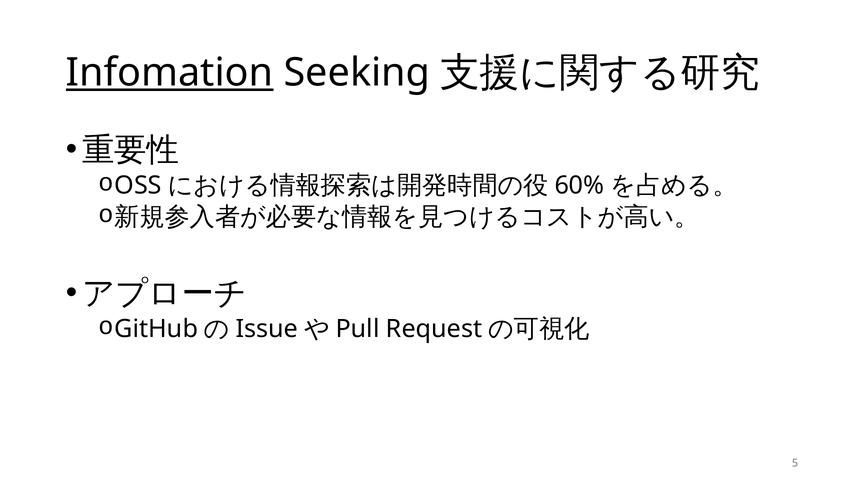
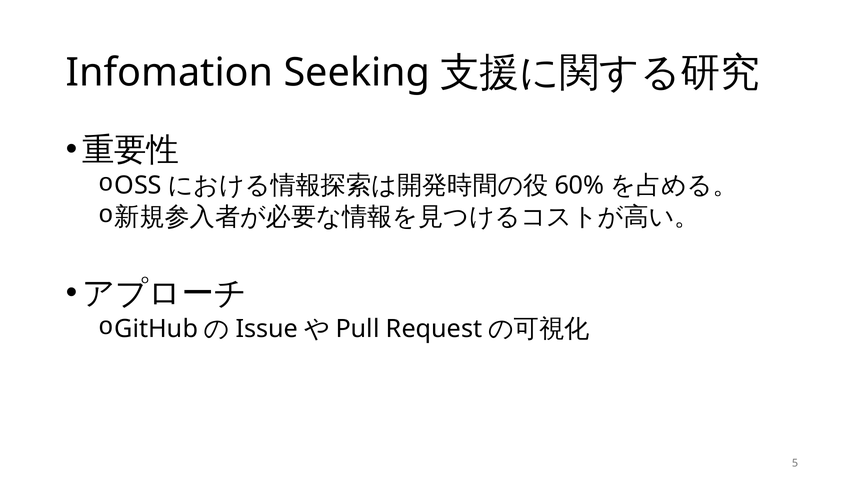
Infomation underline: present -> none (170, 73)
